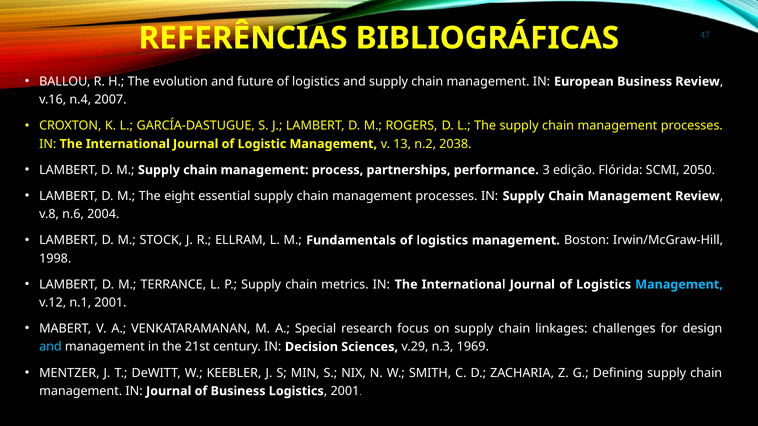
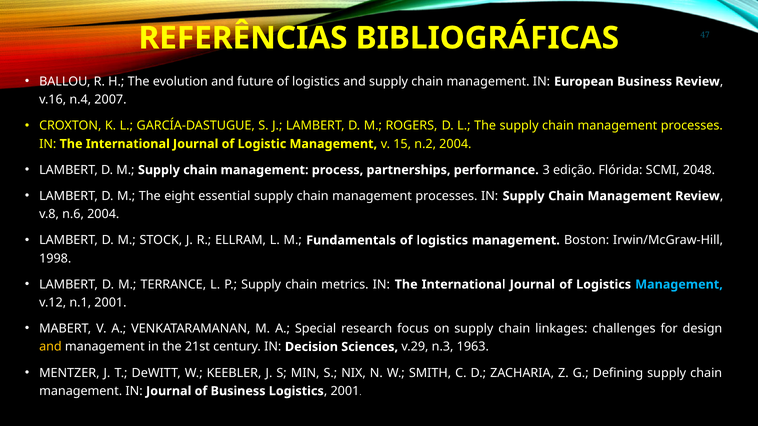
13: 13 -> 15 (402, 144)
n.2 2038: 2038 -> 2004 (455, 144)
2050: 2050 -> 2048 (699, 170)
and colour: light blue -> yellow (50, 347)
1969: 1969 -> 1963 (473, 347)
